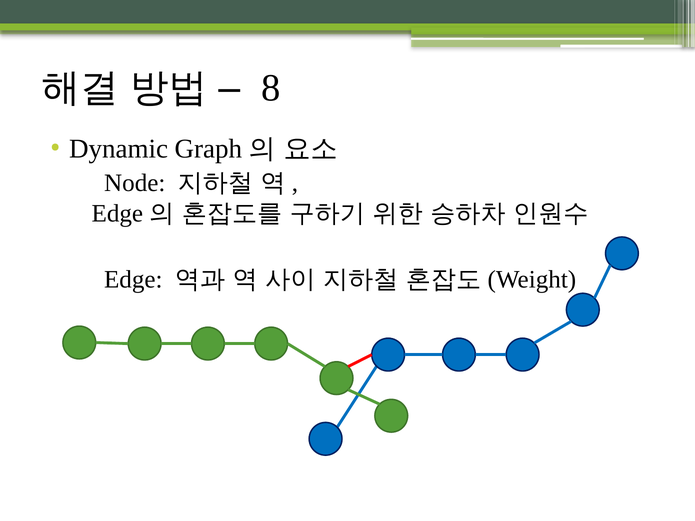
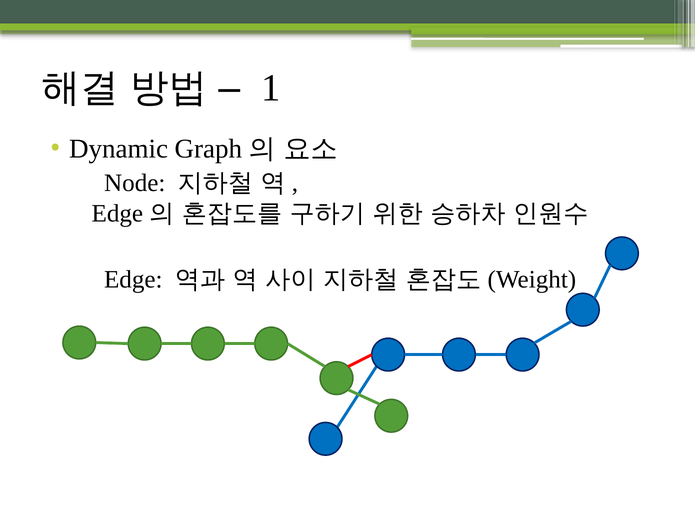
8: 8 -> 1 (271, 88)
